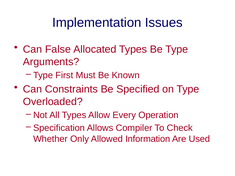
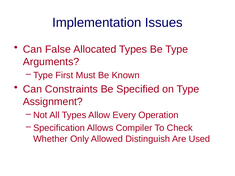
Overloaded: Overloaded -> Assignment (53, 102)
Information: Information -> Distinguish (148, 139)
